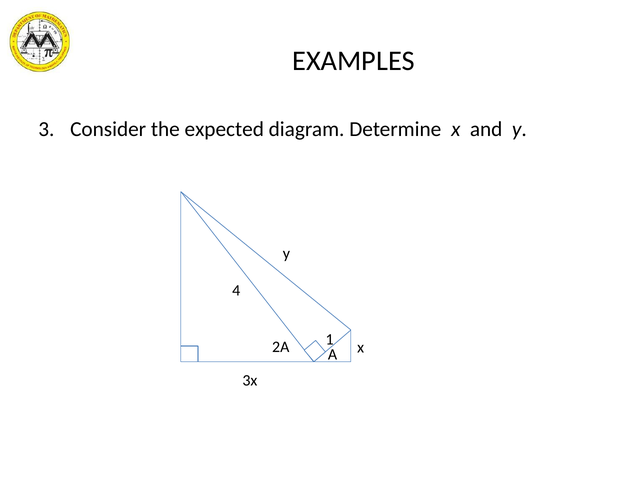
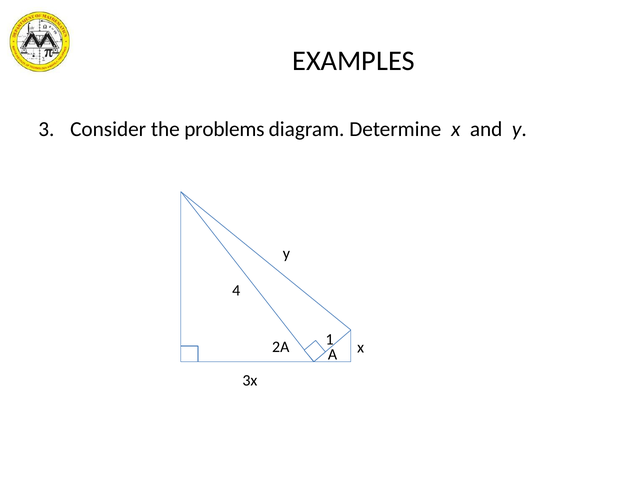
expected: expected -> problems (224, 129)
